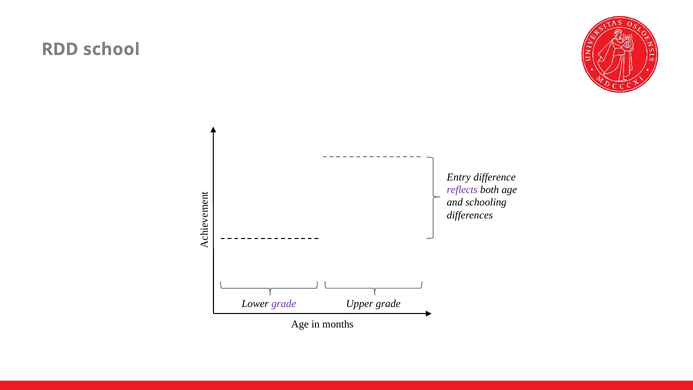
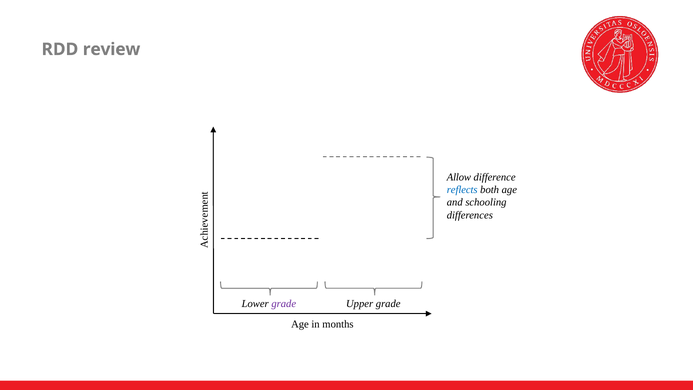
school: school -> review (112, 49)
Entry: Entry -> Allow (459, 177)
reflects colour: purple -> blue (462, 190)
